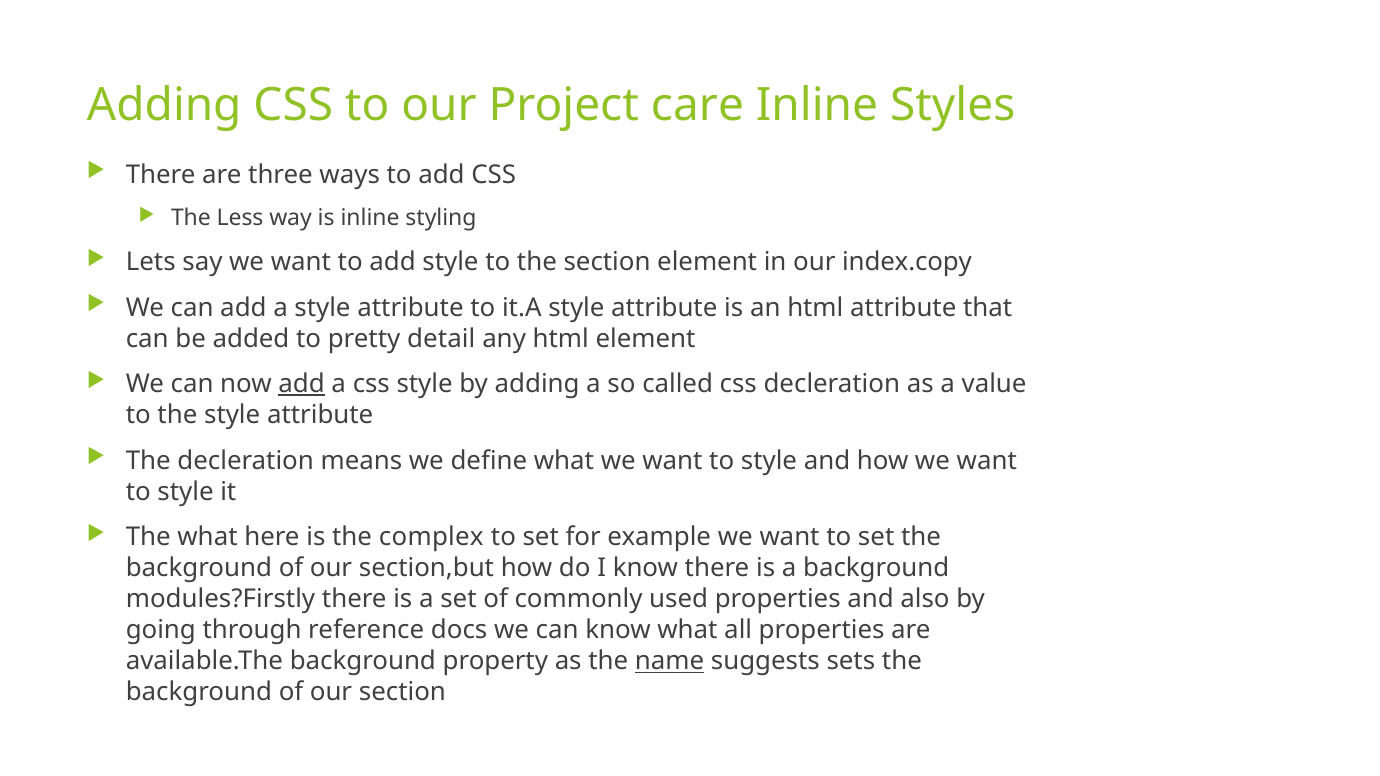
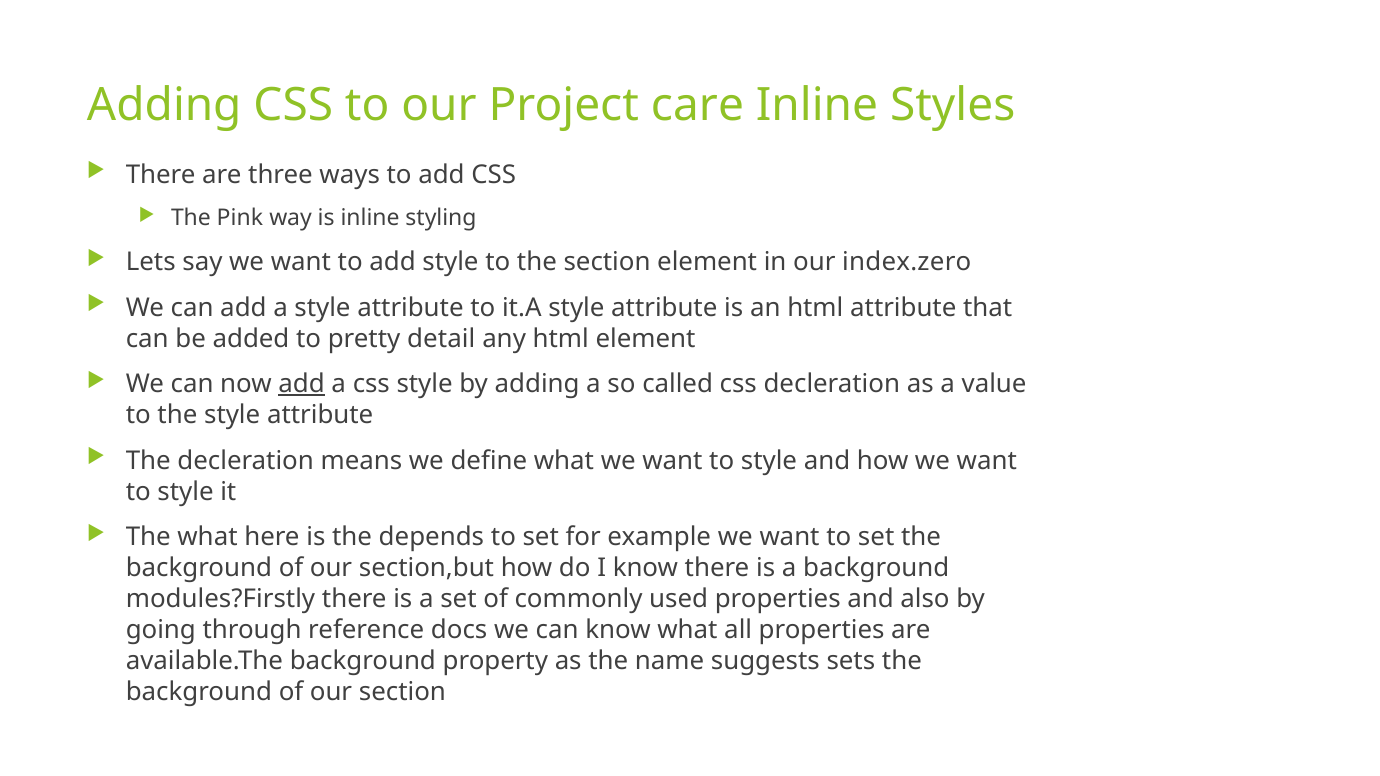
Less: Less -> Pink (240, 218)
index.copy: index.copy -> index.zero (907, 262)
complex: complex -> depends (431, 537)
name underline: present -> none (670, 661)
